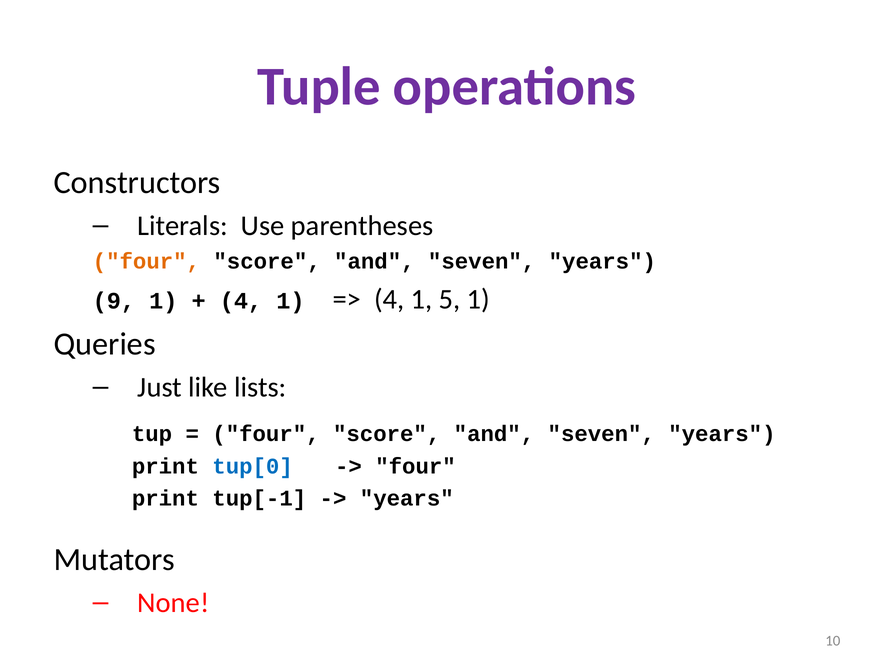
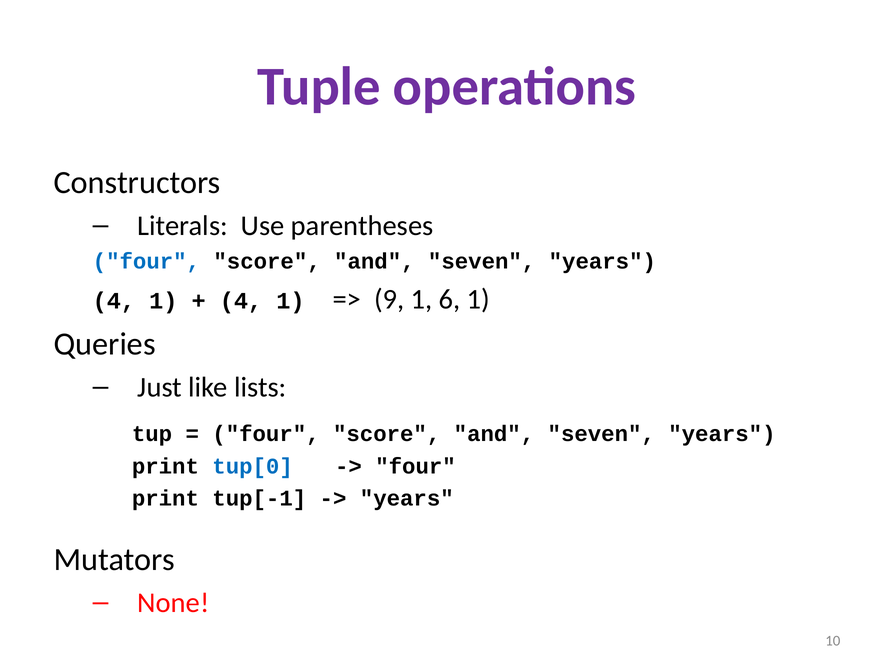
four colour: orange -> blue (146, 261)
9: 9 -> 4 (114, 301)
4: 4 -> 9 (389, 299)
5: 5 -> 6 (450, 299)
